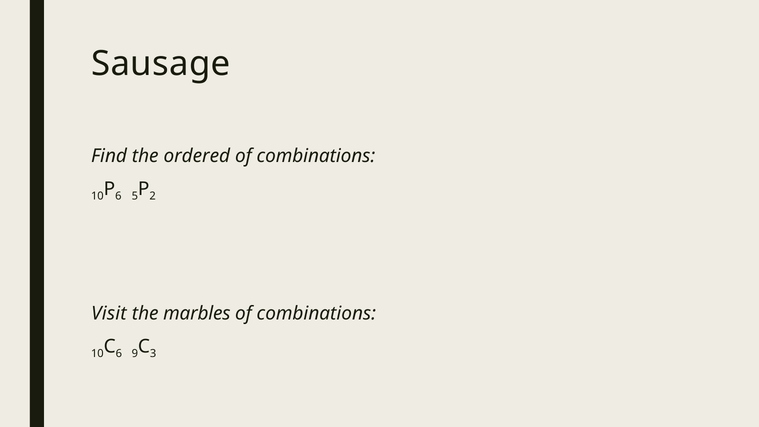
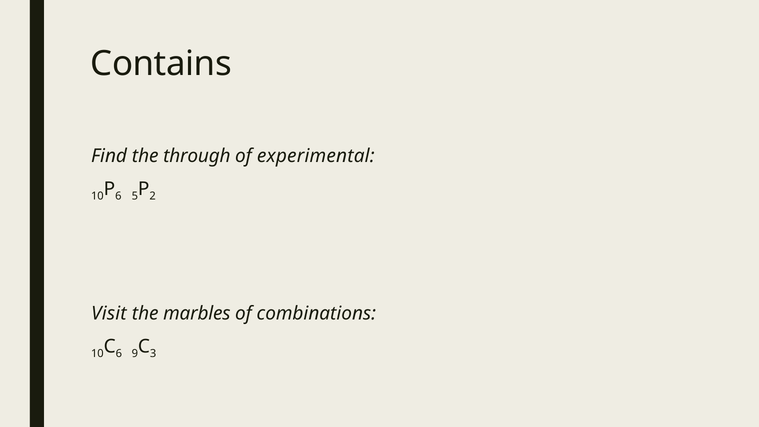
Sausage: Sausage -> Contains (161, 64)
ordered: ordered -> through (197, 156)
combinations: combinations -> experimental (316, 156)
